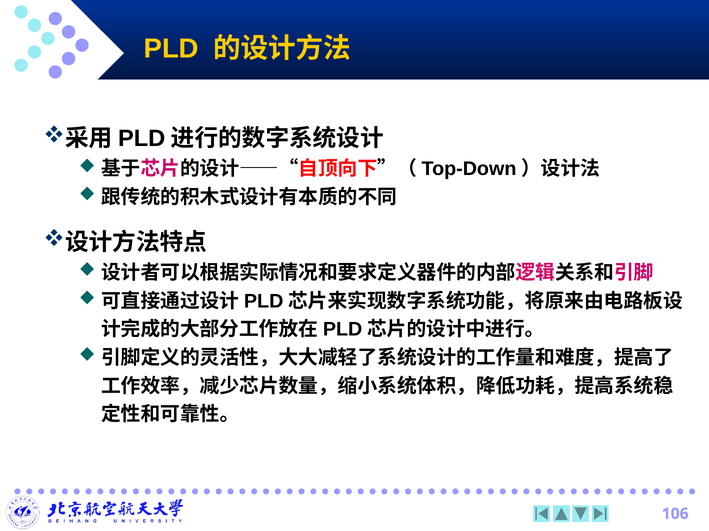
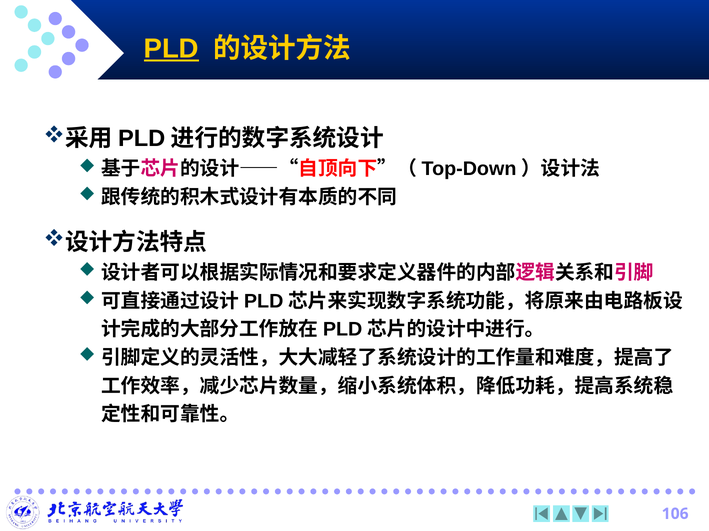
PLD underline: none -> present (171, 49)
